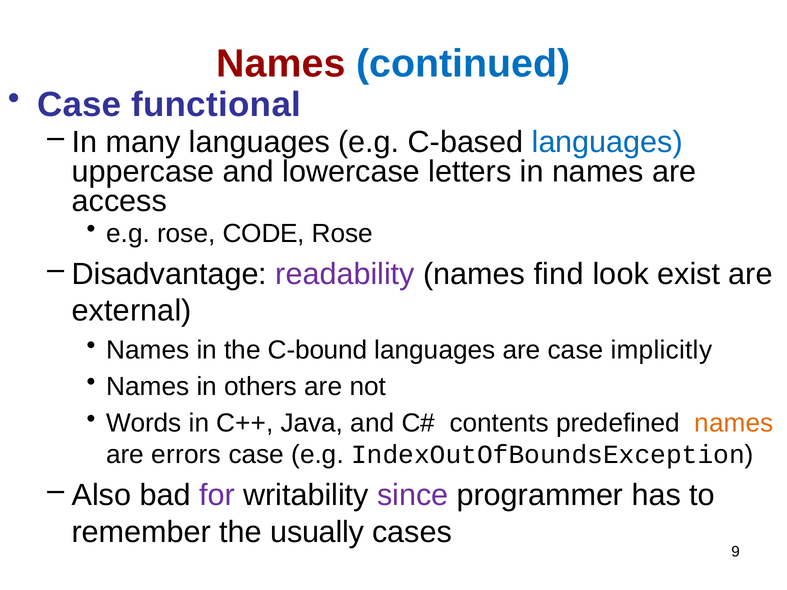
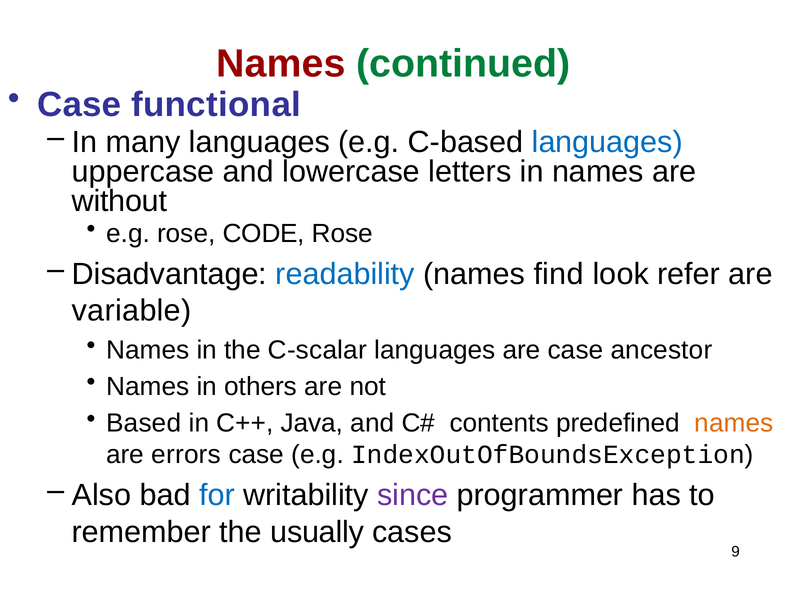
continued colour: blue -> green (463, 64)
access: access -> without (119, 201)
readability colour: purple -> blue (345, 274)
exist: exist -> refer (689, 274)
external: external -> variable (132, 311)
C-bound: C-bound -> C-scalar (317, 350)
implicitly: implicitly -> ancestor (662, 350)
Words: Words -> Based (144, 423)
for colour: purple -> blue (217, 495)
